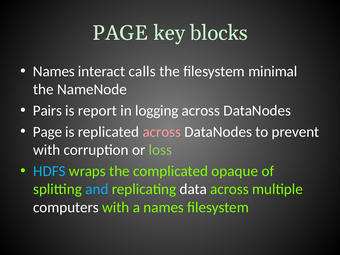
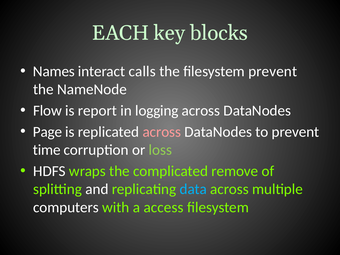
PAGE: PAGE -> EACH (121, 33)
filesystem minimal: minimal -> prevent (273, 71)
Pairs: Pairs -> Flow (47, 111)
with: with -> time (47, 150)
HDFS colour: light blue -> white (49, 171)
opaque: opaque -> remove (235, 171)
and colour: light blue -> white (97, 189)
data colour: white -> light blue (193, 189)
a names: names -> access (164, 207)
